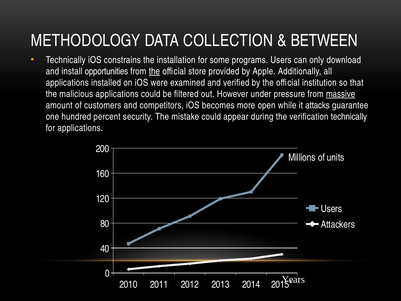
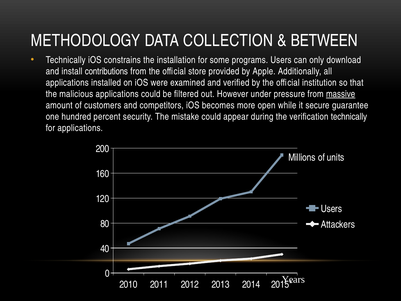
opportunities: opportunities -> contributions (106, 71)
the underline: present -> none (154, 71)
attacks: attacks -> secure (317, 105)
